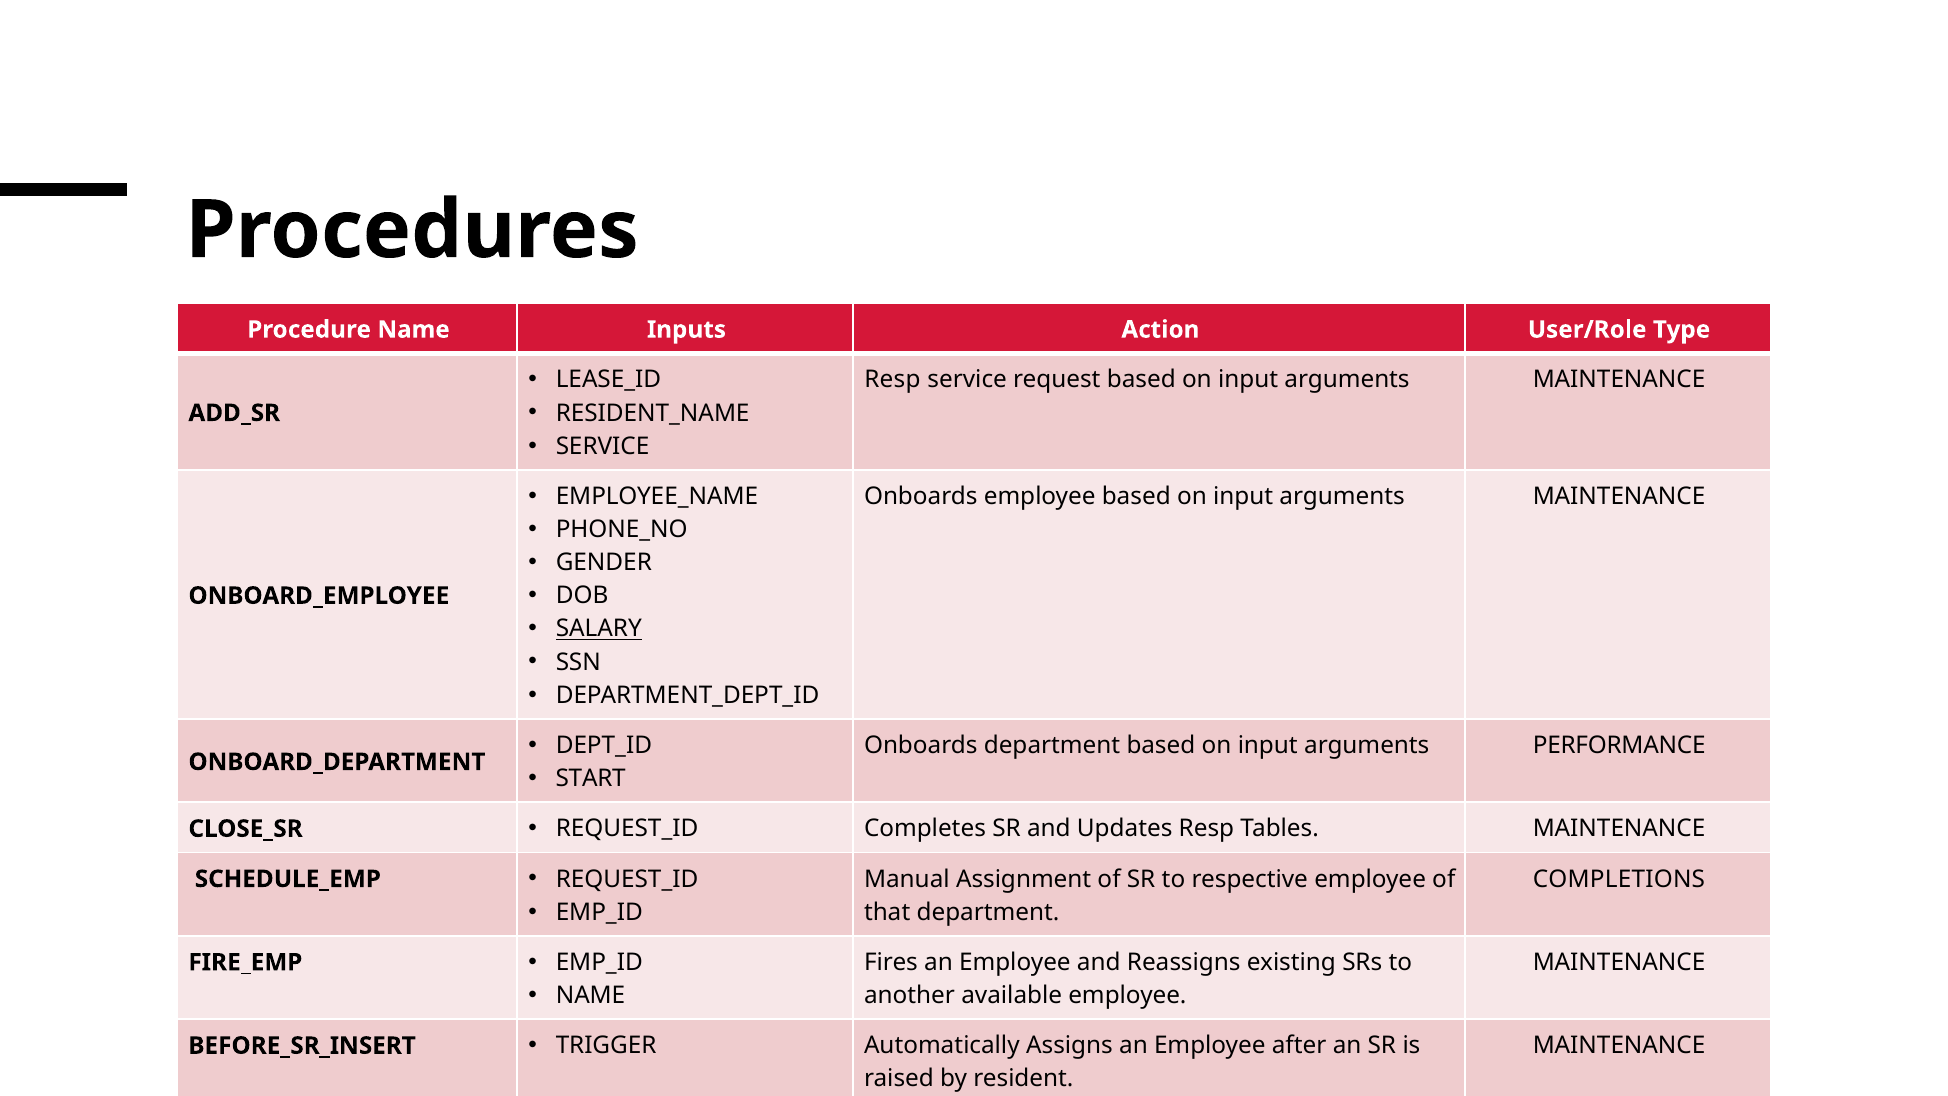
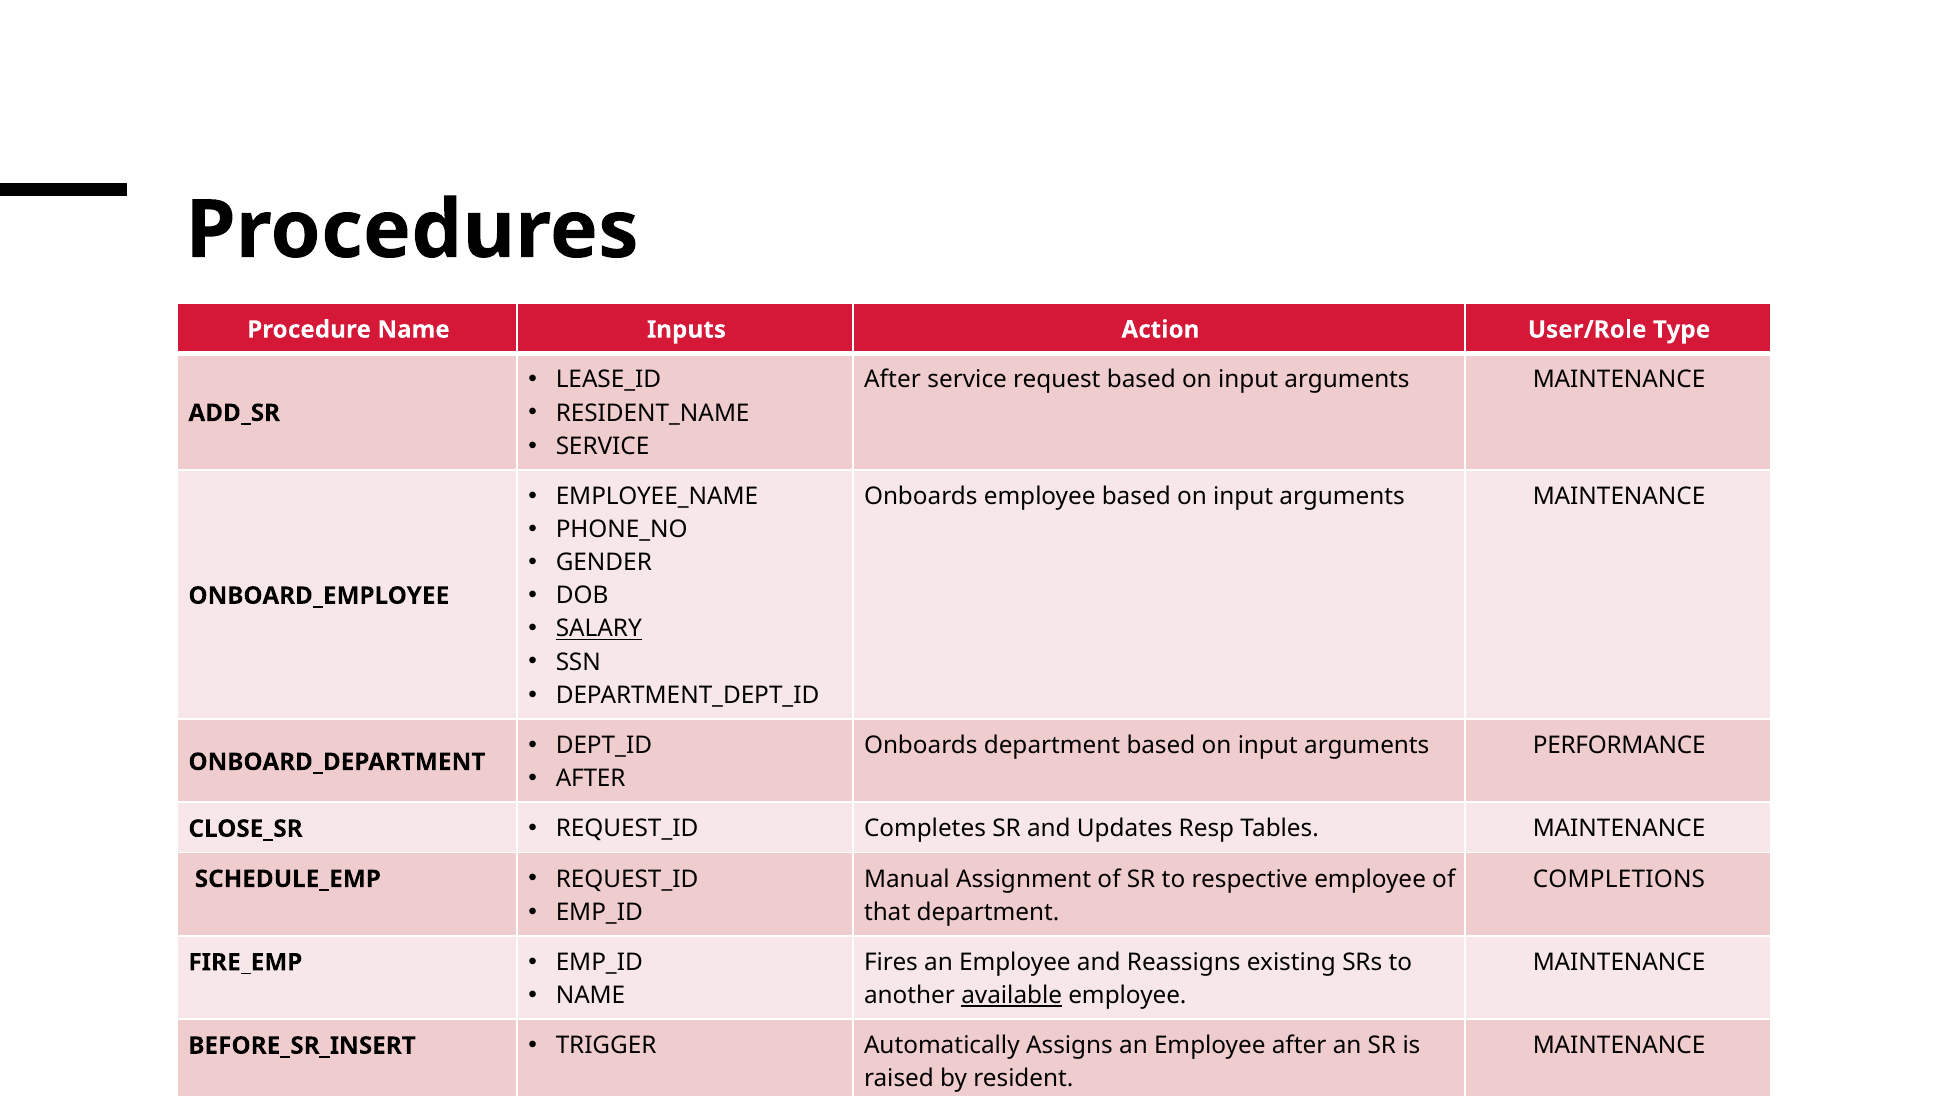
Resp: Resp -> After (893, 380)
START: START -> AFTER (591, 778)
available underline: none -> present (1012, 995)
